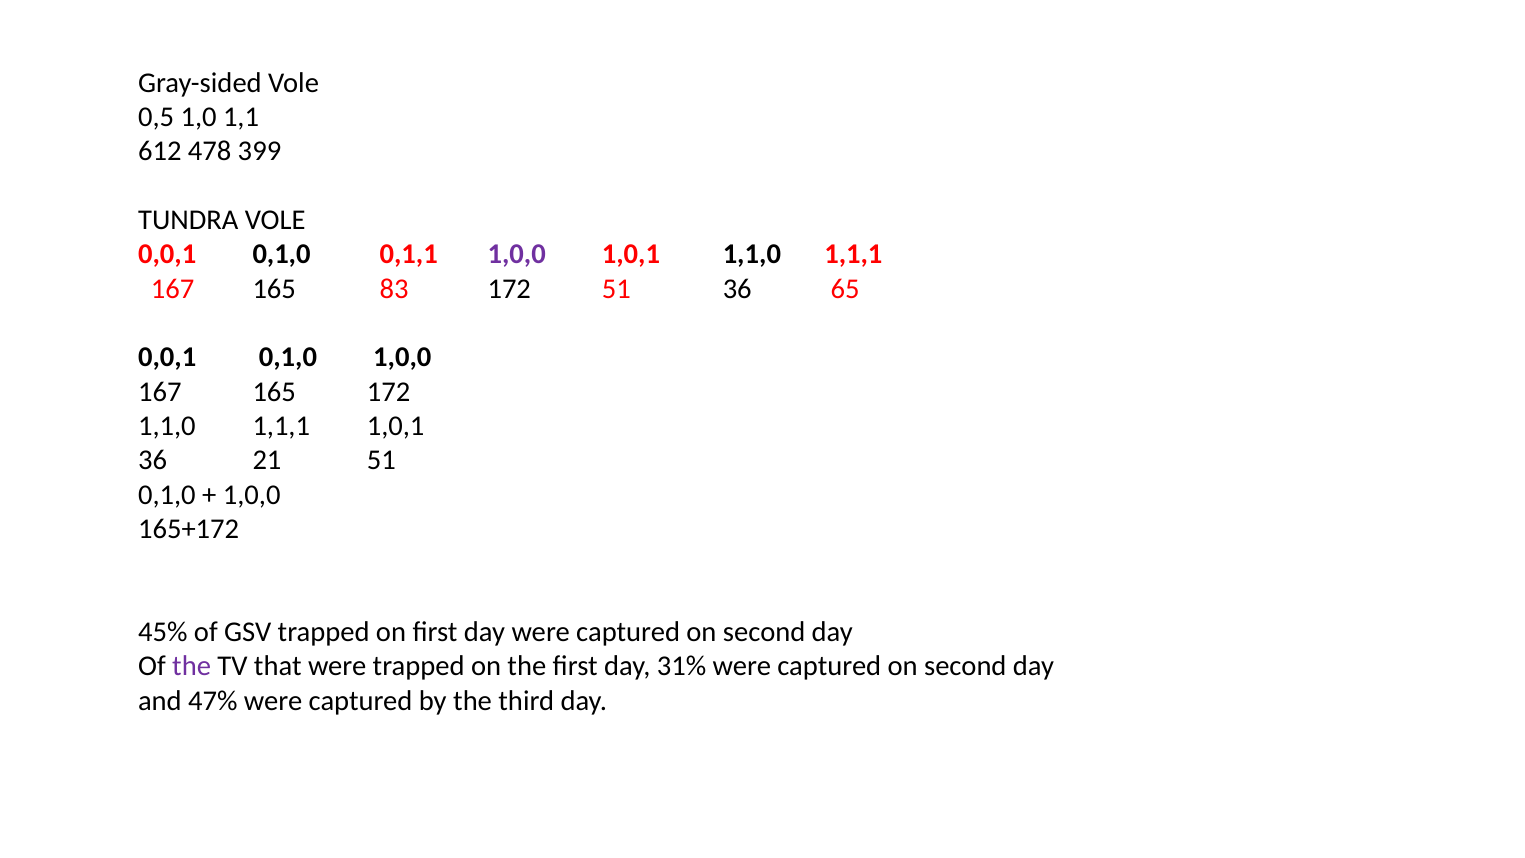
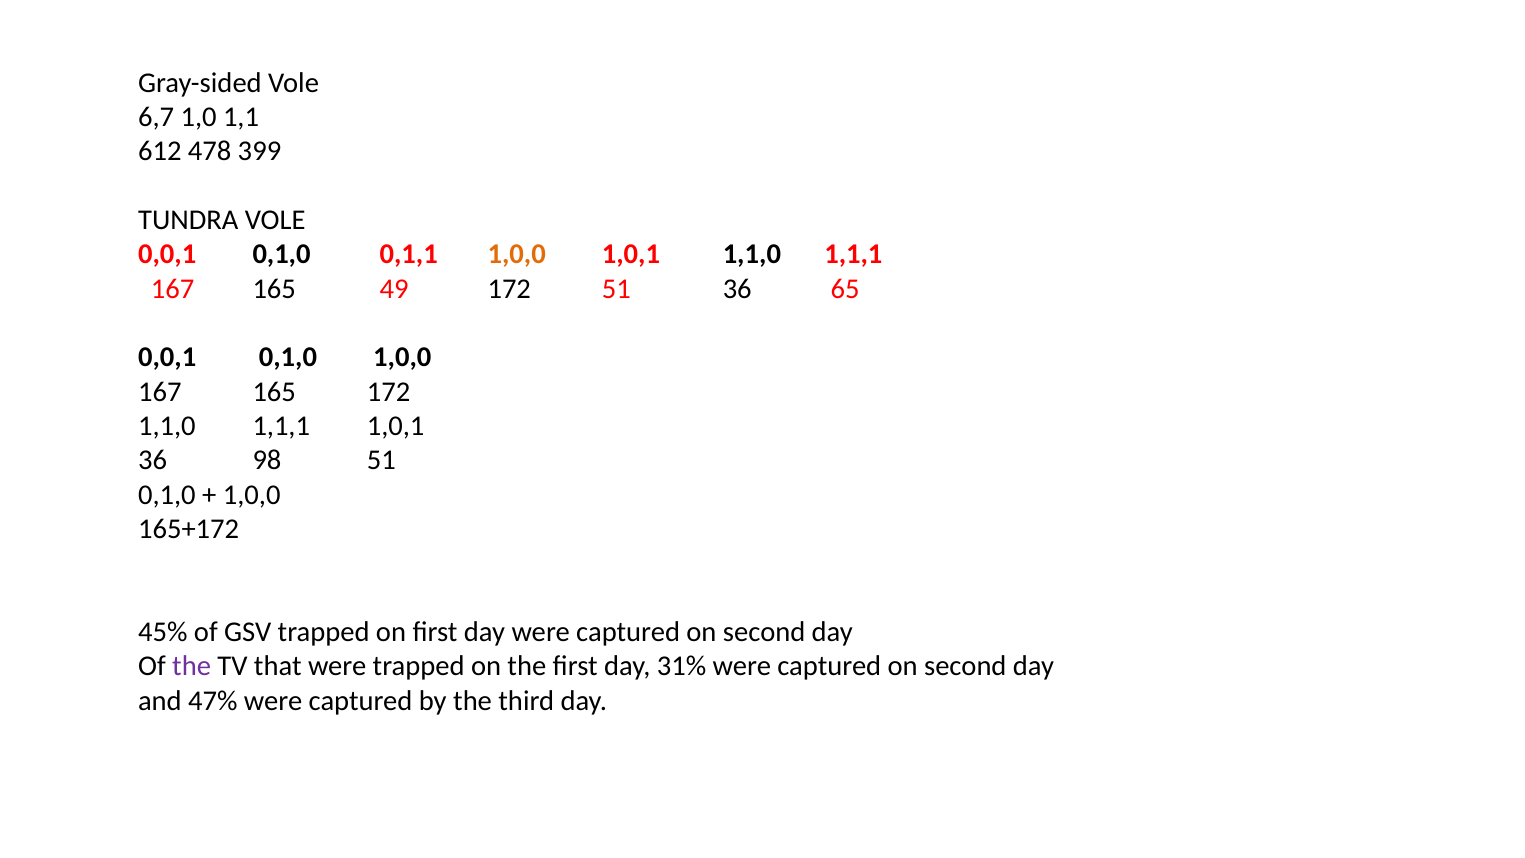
0,5: 0,5 -> 6,7 (156, 117)
1,0,0 colour: purple -> orange (517, 254)
83: 83 -> 49 (394, 289)
21: 21 -> 98 (267, 460)
